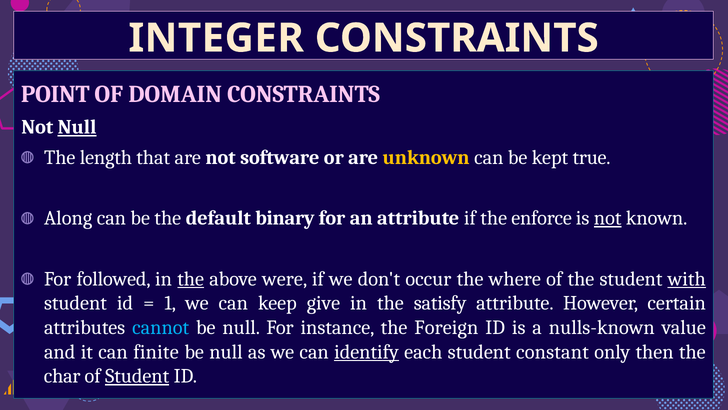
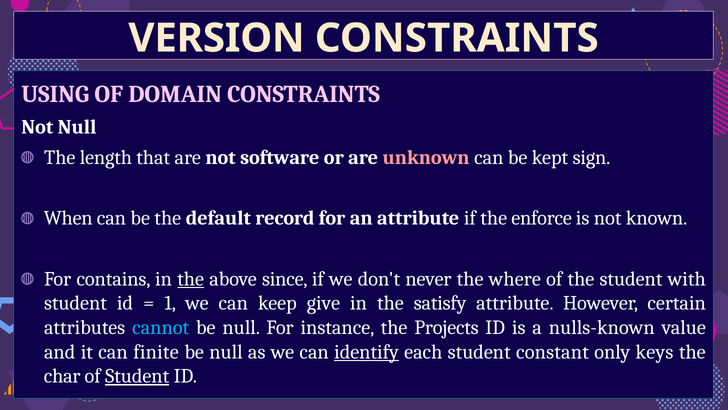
INTEGER: INTEGER -> VERSION (217, 38)
POINT: POINT -> USING (55, 94)
Null underline: present -> none (77, 127)
unknown colour: yellow -> pink (426, 157)
true: true -> sign (592, 157)
Along: Along -> When (68, 218)
binary: binary -> record (285, 218)
not underline: present -> none (608, 218)
followed: followed -> contains (114, 279)
were: were -> since (285, 279)
occur: occur -> never (428, 279)
with underline: present -> none (687, 279)
Foreign: Foreign -> Projects (447, 327)
then: then -> keys (654, 351)
